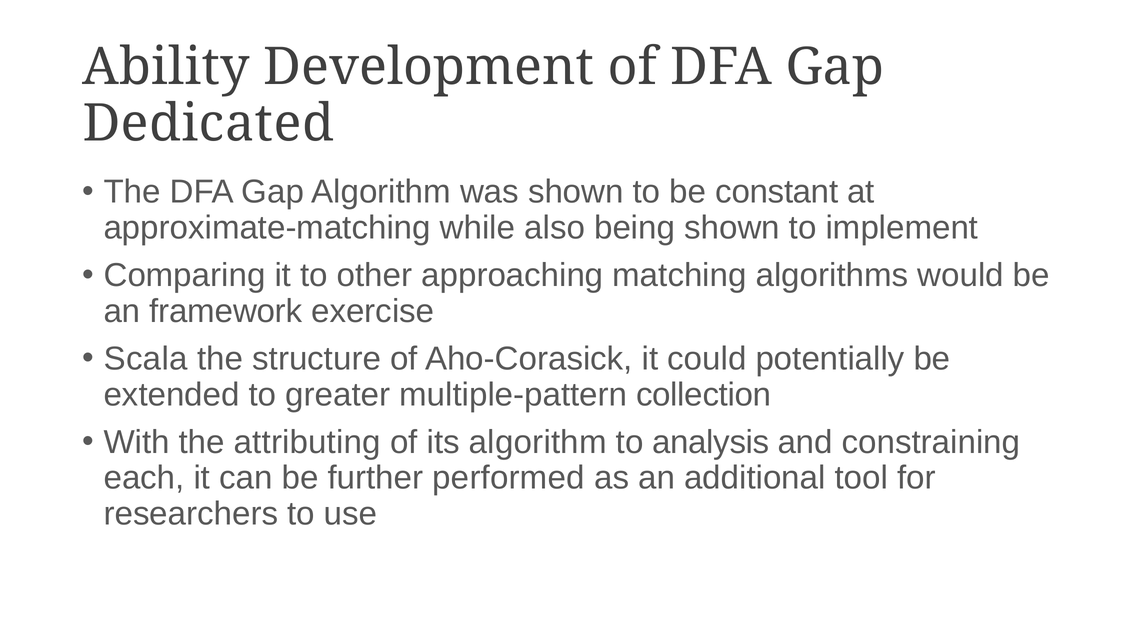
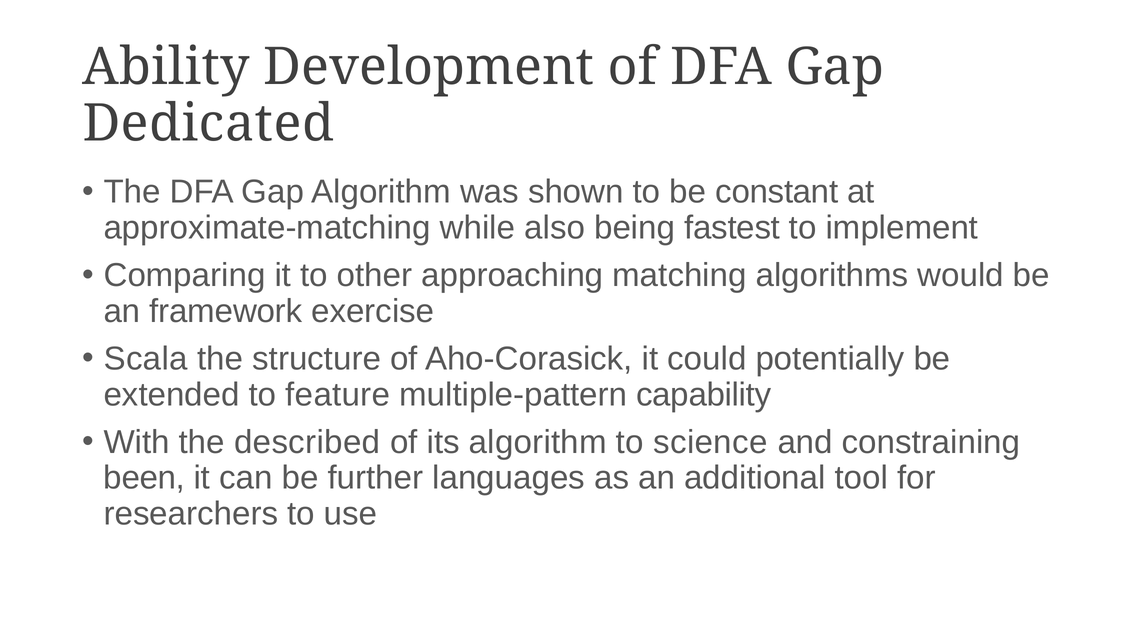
being shown: shown -> fastest (732, 228)
greater: greater -> feature (338, 395)
collection: collection -> capability (704, 395)
attributing: attributing -> described (307, 442)
analysis: analysis -> science (710, 442)
each: each -> been (144, 478)
performed: performed -> languages (509, 478)
